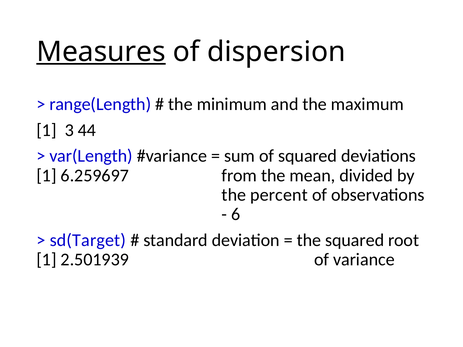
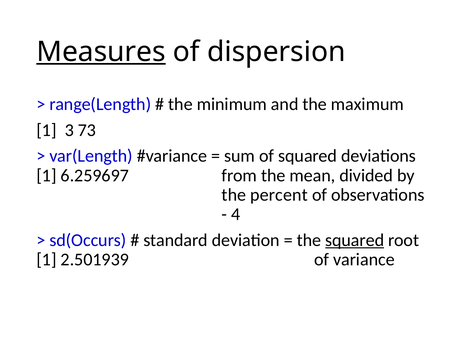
44: 44 -> 73 (87, 130)
6: 6 -> 4 (236, 214)
sd(Target: sd(Target -> sd(Occurs (88, 240)
squared underline: none -> present (355, 240)
